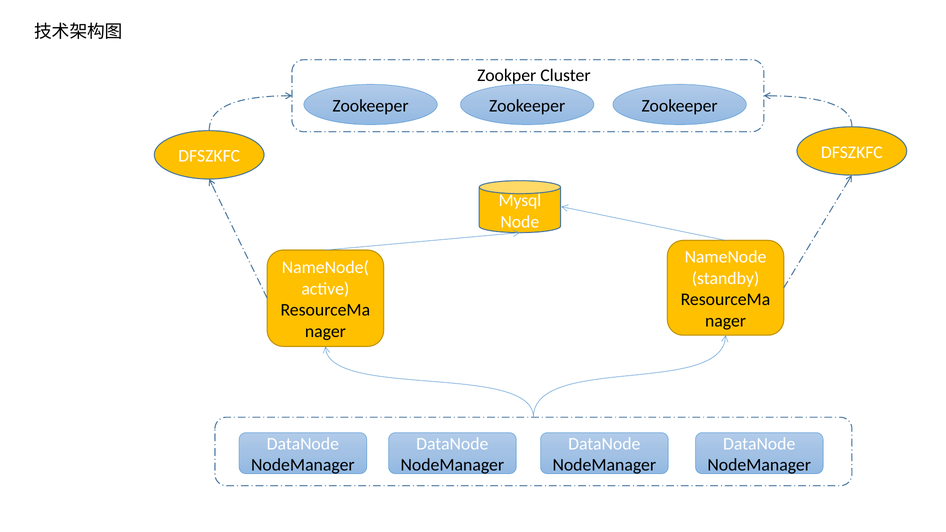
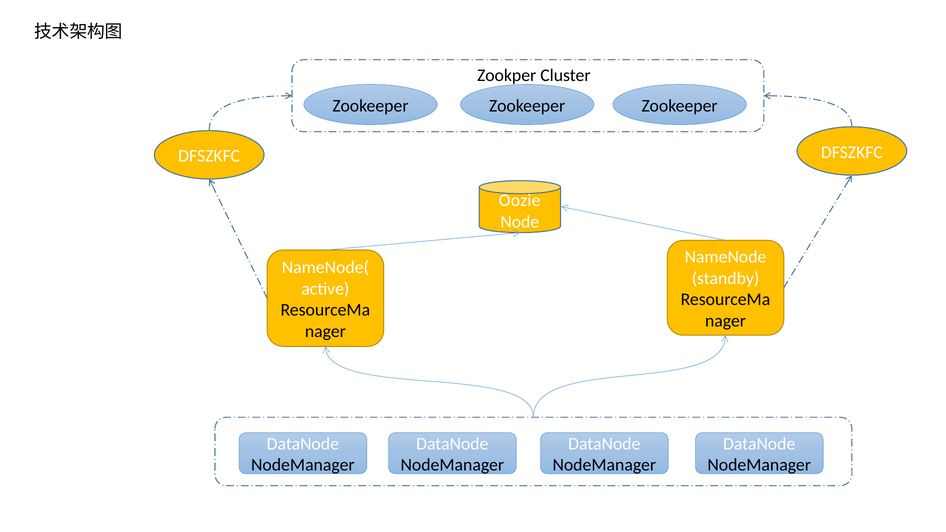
Mysql: Mysql -> Oozie (520, 201)
